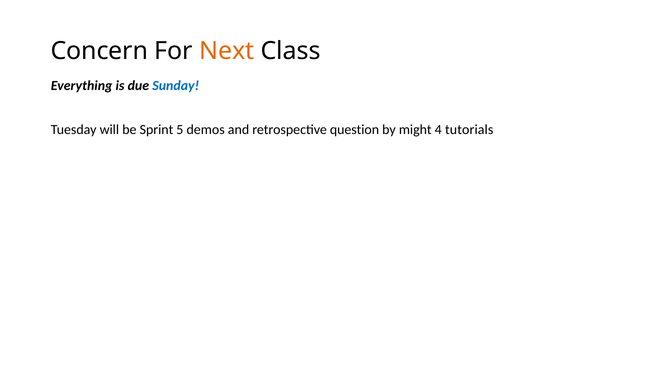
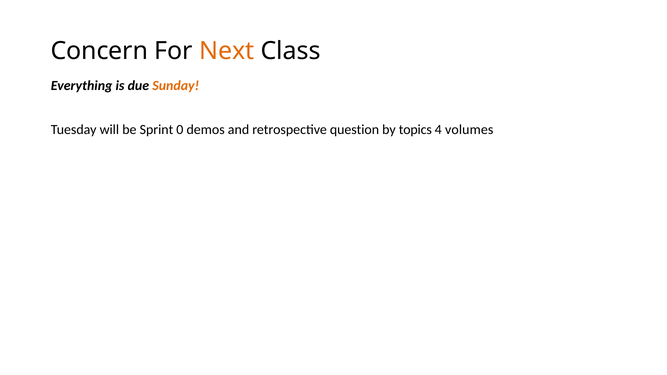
Sunday colour: blue -> orange (176, 86)
5: 5 -> 0 (180, 130)
might: might -> topics (415, 130)
tutorials: tutorials -> volumes (469, 130)
